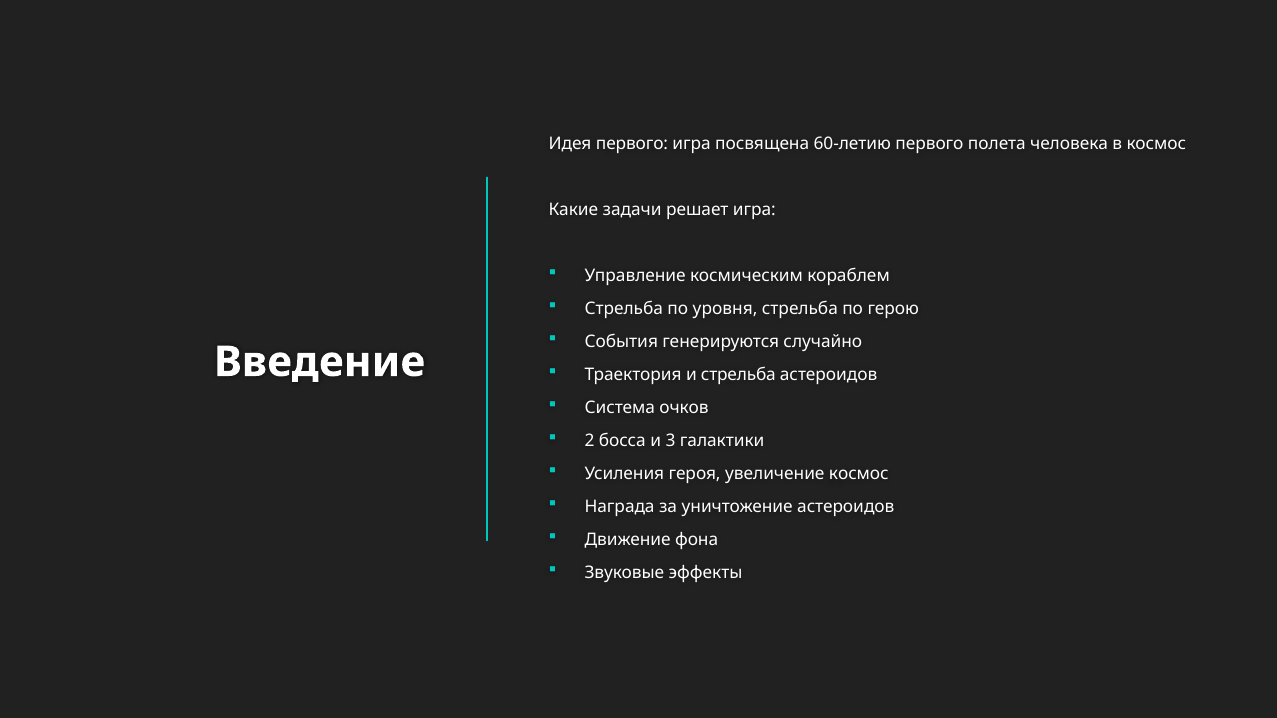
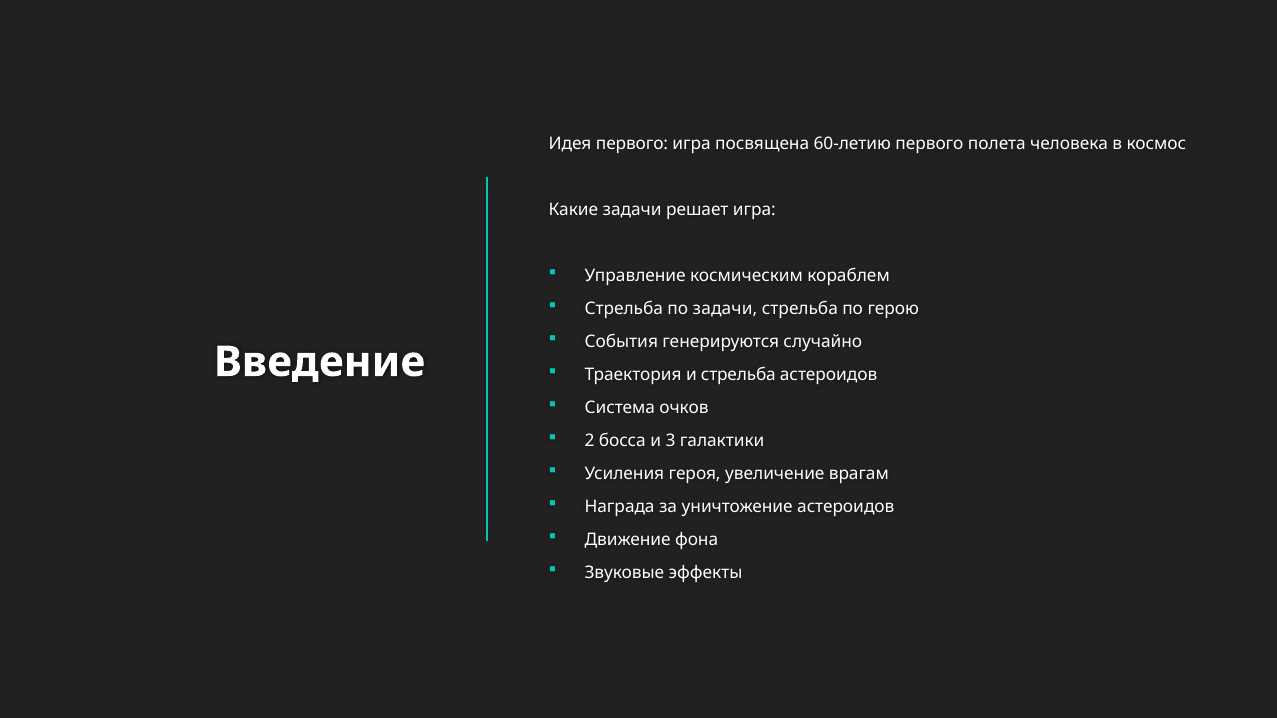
по уровня: уровня -> задачи (725, 309)
увеличение космос: космос -> врагам (859, 474)
